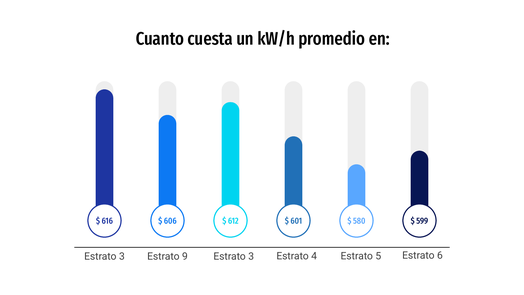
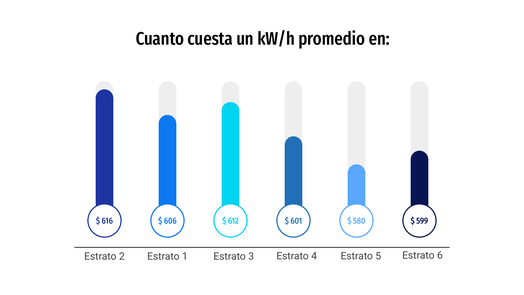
3: 3 -> 2 (122, 256)
9: 9 -> 1 (185, 256)
